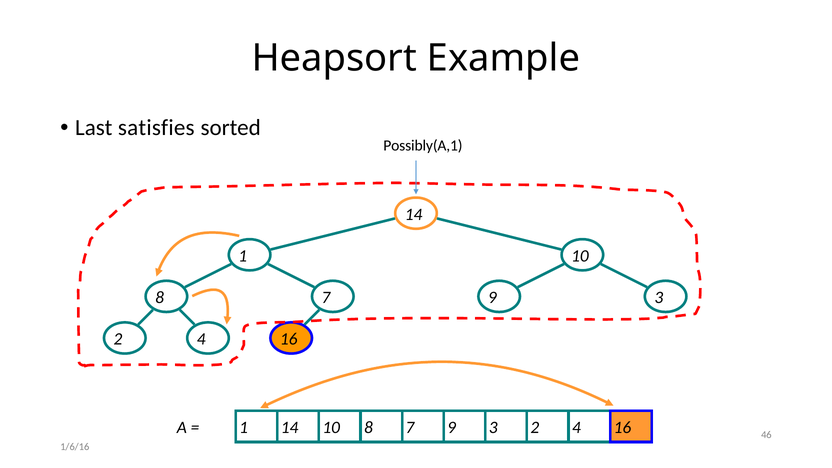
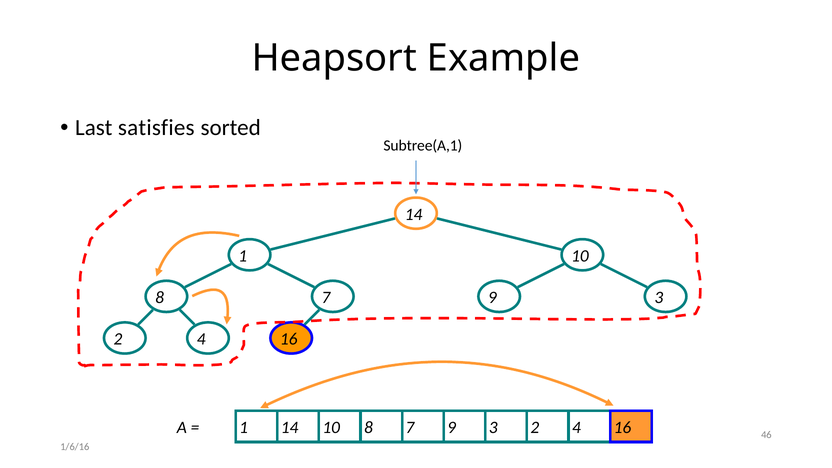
Possibly(A,1: Possibly(A,1 -> Subtree(A,1 (423, 146)
